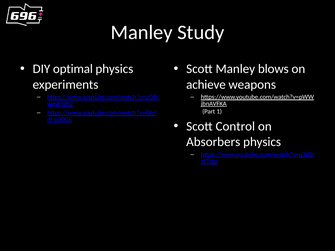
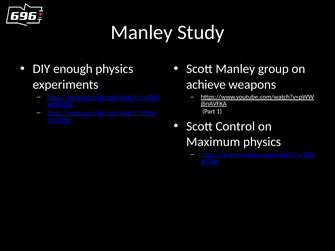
optimal: optimal -> enough (73, 69)
blows: blows -> group (273, 69)
Absorbers: Absorbers -> Maximum (213, 142)
